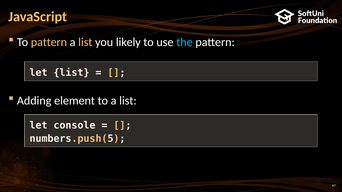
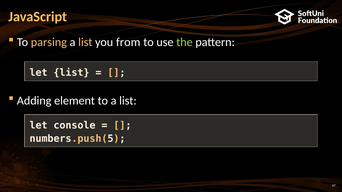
To pattern: pattern -> parsing (49, 42)
likely: likely -> from (128, 42)
the colour: light blue -> light green (184, 42)
